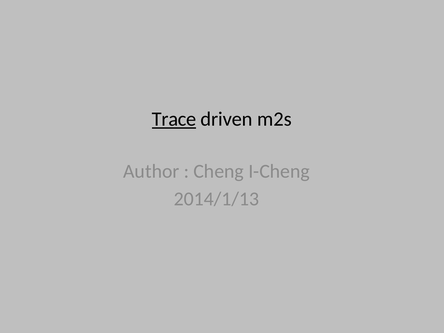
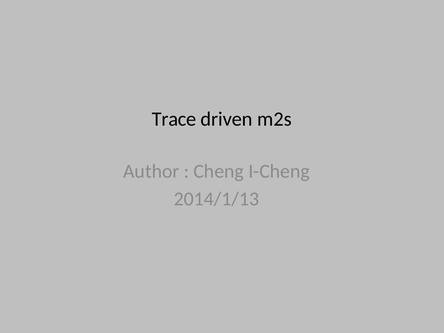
Trace underline: present -> none (174, 119)
